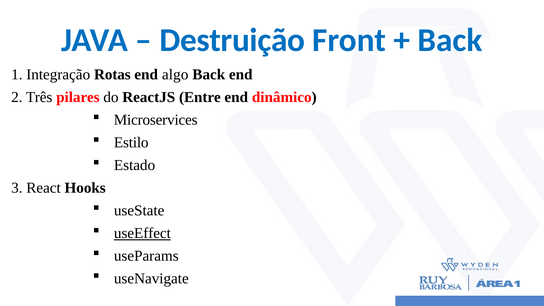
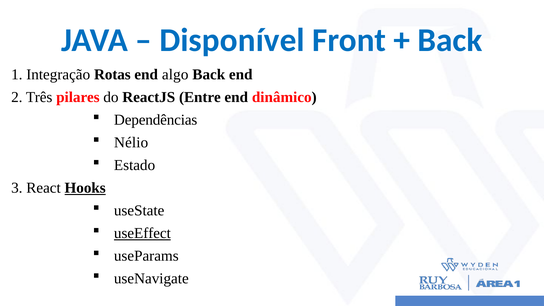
Destruição: Destruição -> Disponível (232, 40)
Microservices: Microservices -> Dependências (156, 120)
Estilo: Estilo -> Nélio (131, 143)
Hooks underline: none -> present (85, 188)
